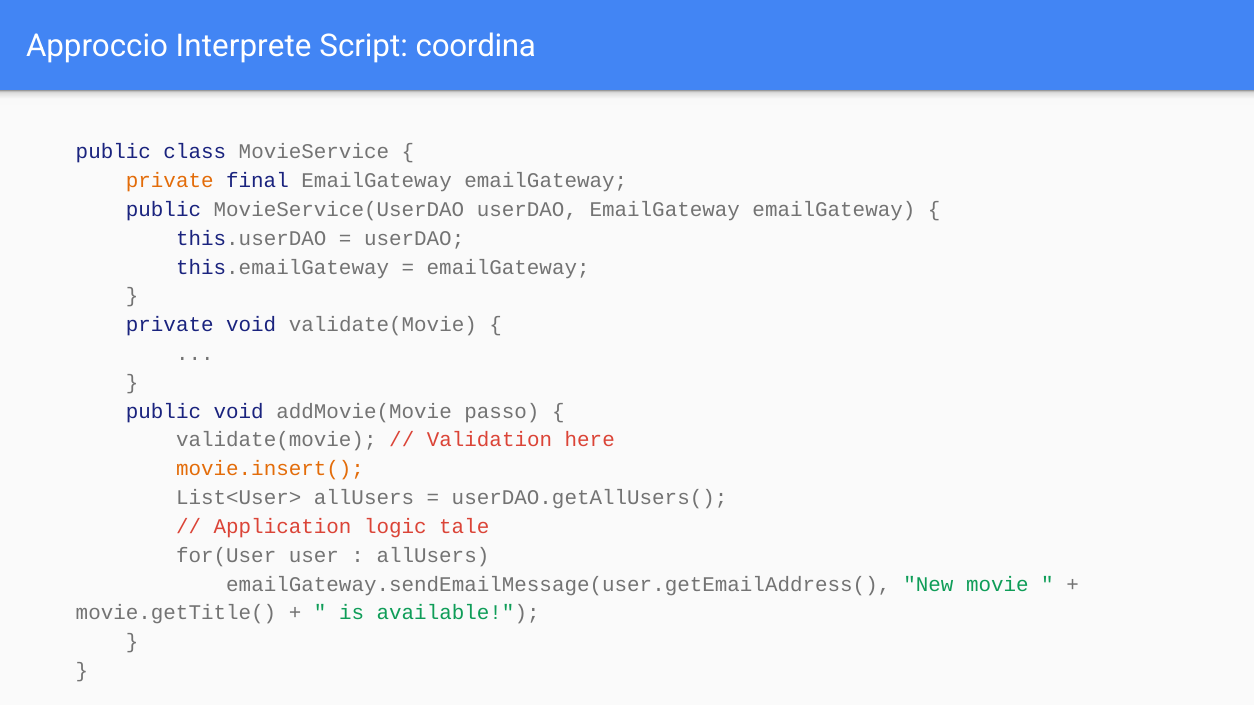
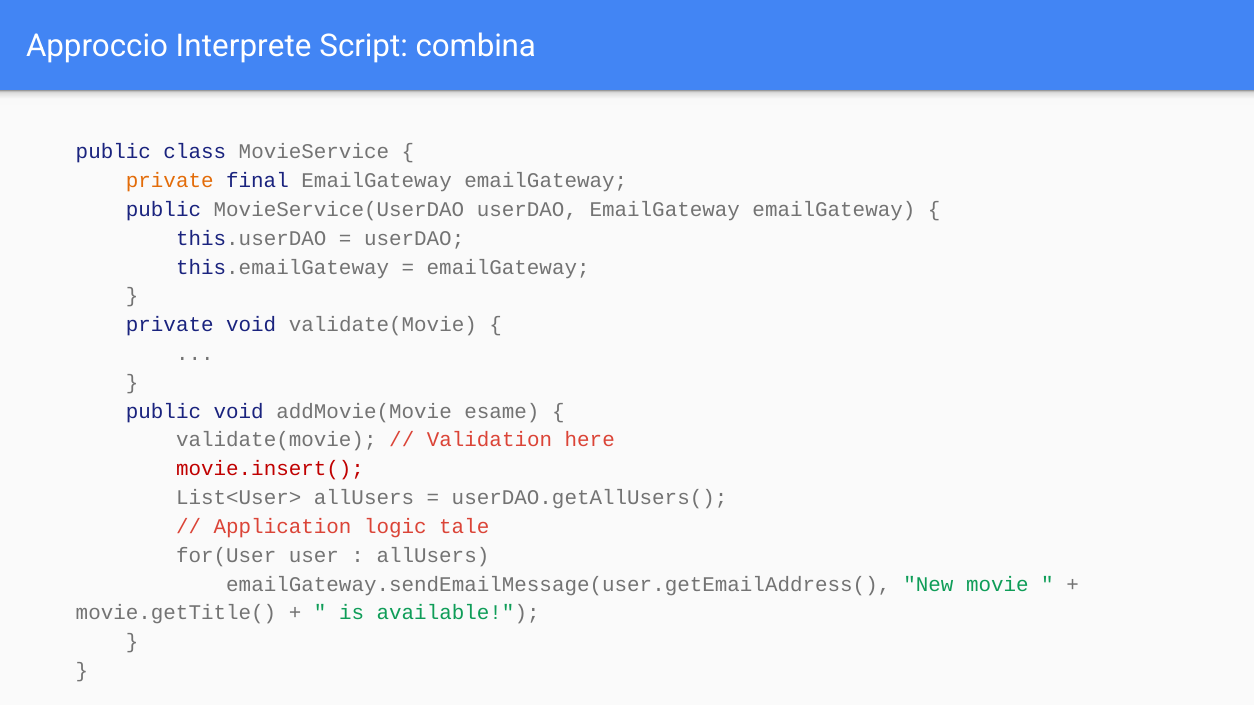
coordina: coordina -> combina (476, 46)
passo: passo -> esame (502, 412)
movie.insert( colour: orange -> red (270, 469)
